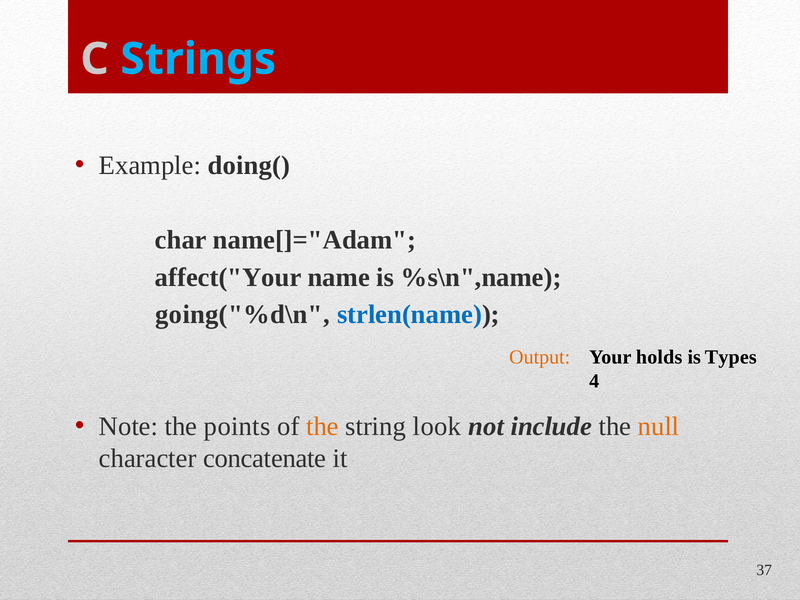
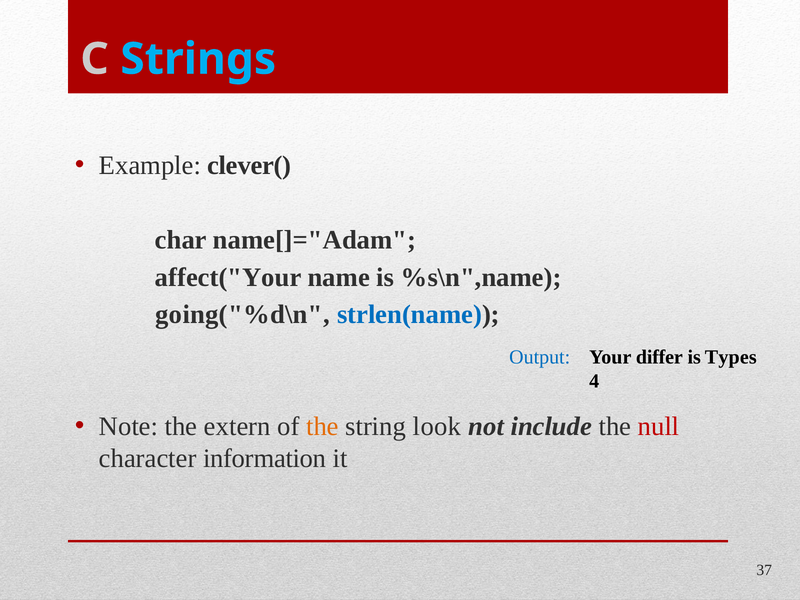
doing(: doing( -> clever( (249, 165)
Output colour: orange -> blue (540, 357)
holds: holds -> differ (659, 357)
points: points -> extern (237, 427)
null colour: orange -> red (659, 427)
concatenate: concatenate -> information (265, 459)
